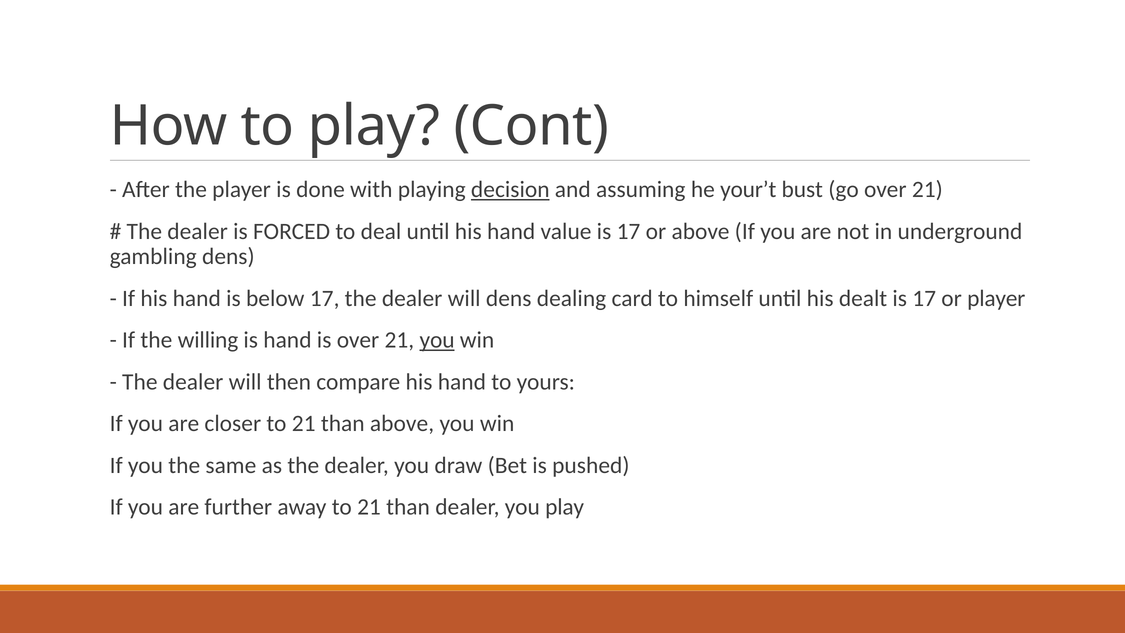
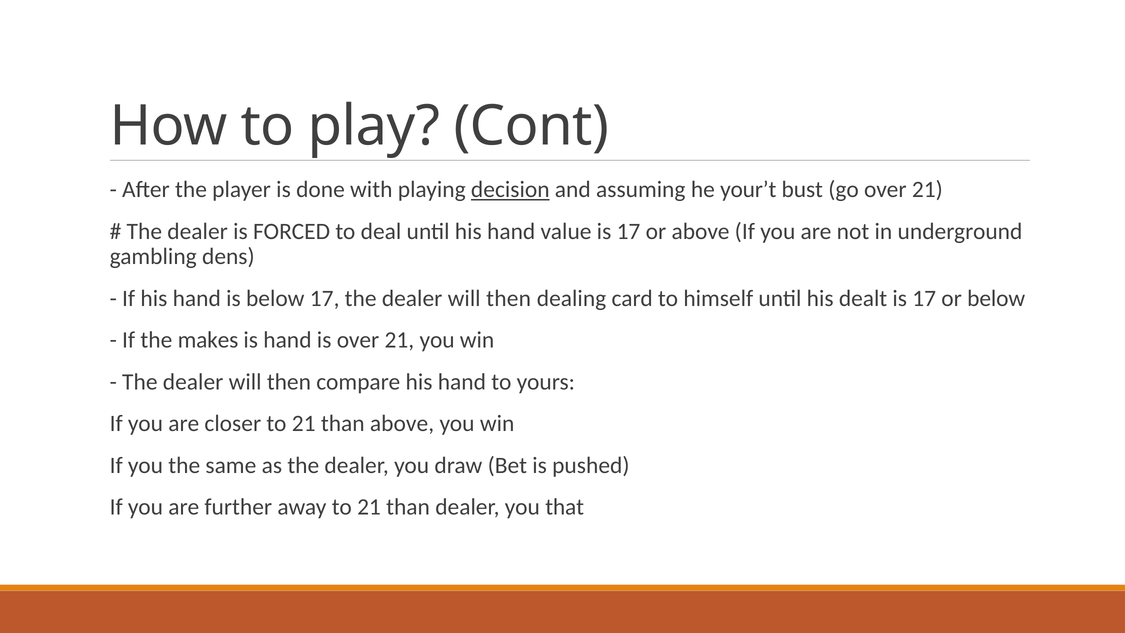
dens: dens -> then (509, 298)
or player: player -> below (996, 298)
willing: willing -> makes (208, 340)
you underline: present -> none (437, 340)
you play: play -> that (565, 507)
